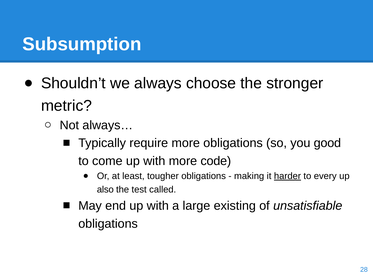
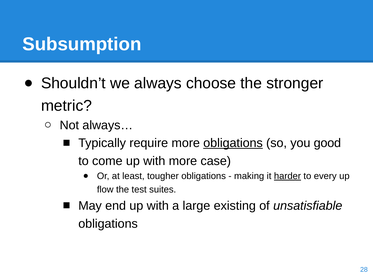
obligations underline: none -> present (233, 143)
code: code -> case (216, 161)
also: also -> flow (105, 189)
called: called -> suites (163, 189)
